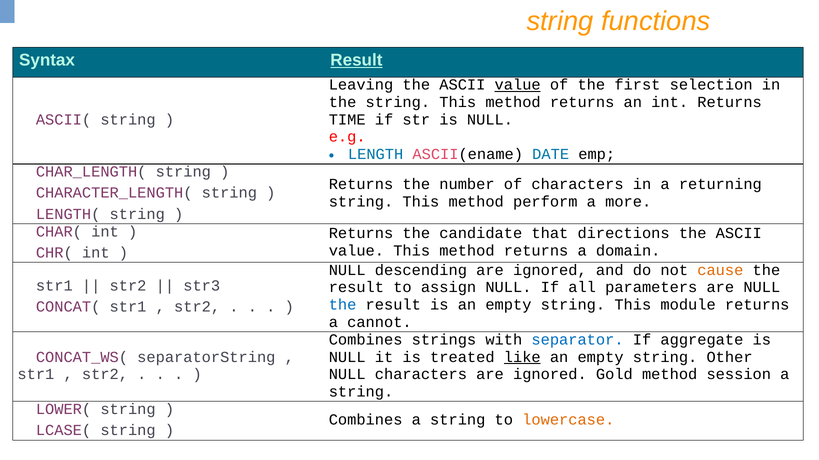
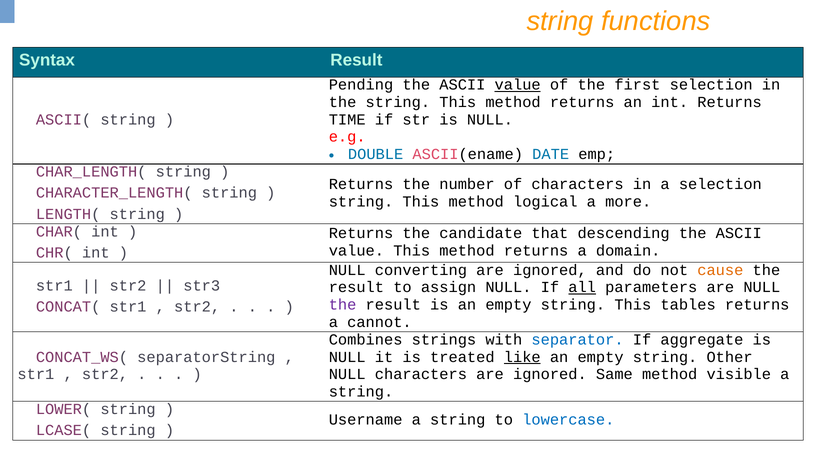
Result underline: present -> none (356, 60)
Leaving: Leaving -> Pending (361, 85)
LENGTH: LENGTH -> DOUBLE (376, 155)
a returning: returning -> selection (720, 184)
perform: perform -> logical (545, 202)
directions: directions -> descending (624, 234)
descending: descending -> converting (421, 270)
all underline: none -> present (582, 288)
the colour: blue -> purple (343, 305)
module: module -> tables (688, 305)
Gold: Gold -> Same (614, 375)
session: session -> visible (739, 375)
Combines: Combines -> Username (366, 420)
lowercase colour: orange -> blue (568, 420)
